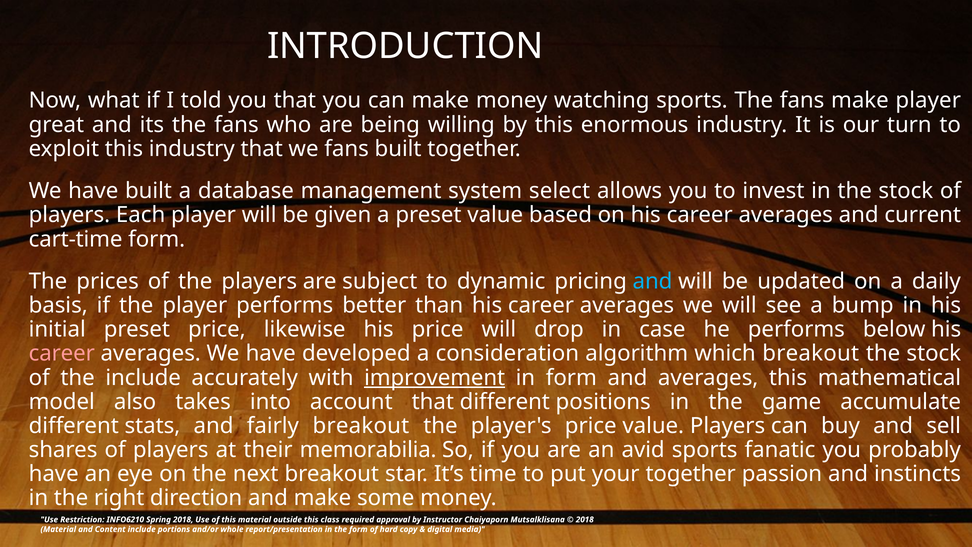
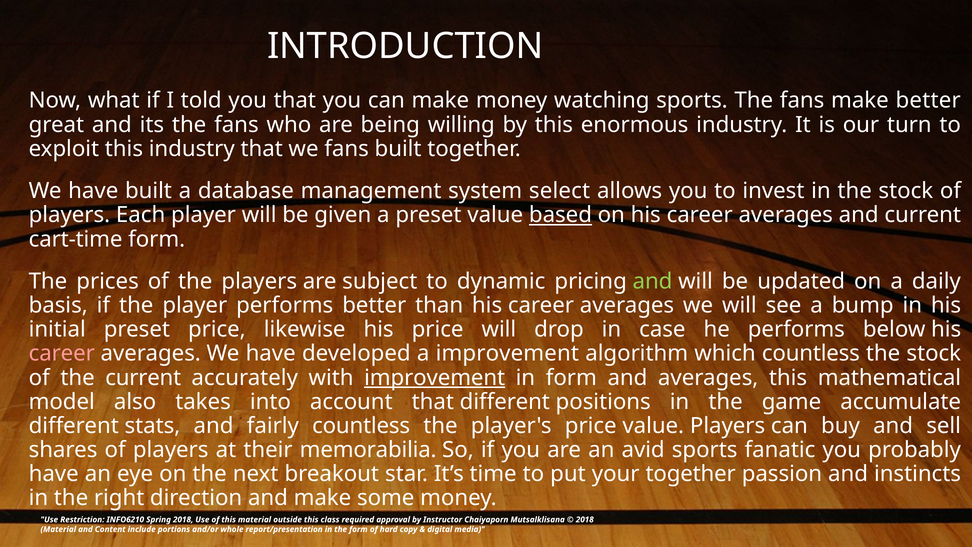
make player: player -> better (928, 101)
based underline: none -> present (560, 215)
and colour: light blue -> light green (653, 281)
a consideration: consideration -> improvement (507, 353)
which breakout: breakout -> countless (811, 353)
the include: include -> current (143, 378)
fairly breakout: breakout -> countless (361, 426)
